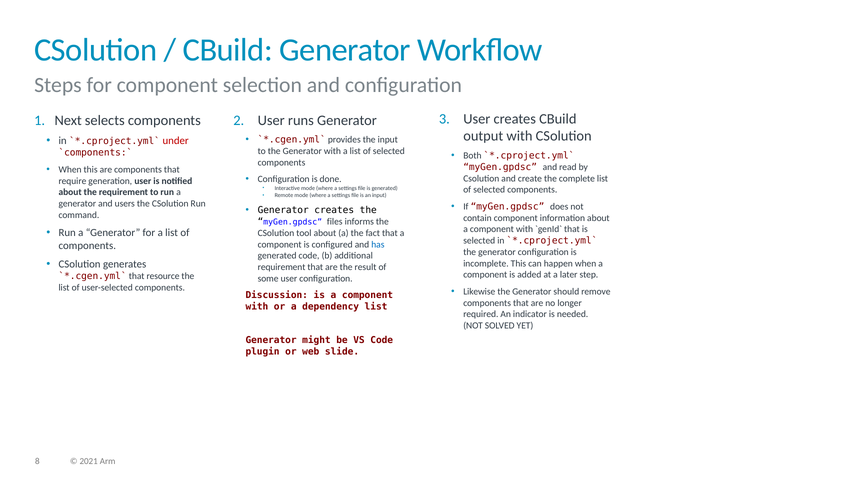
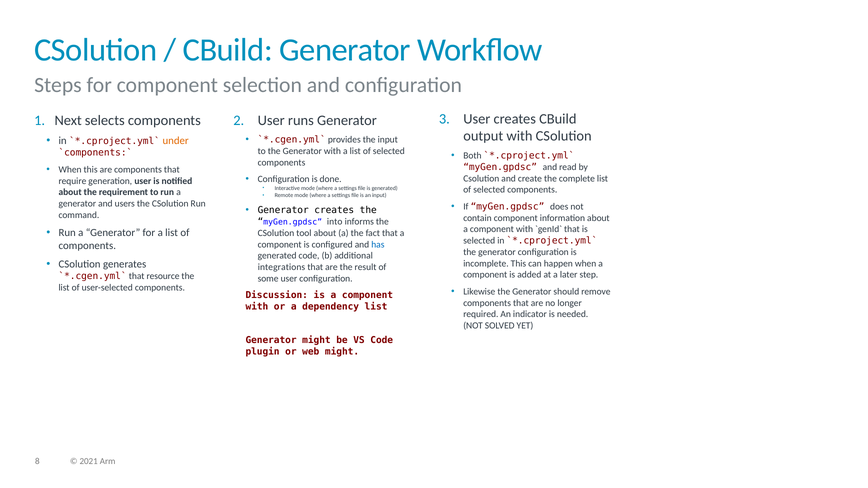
under colour: red -> orange (176, 141)
files: files -> into (335, 222)
requirement: requirement -> integrations (281, 267)
web slide: slide -> might (342, 352)
